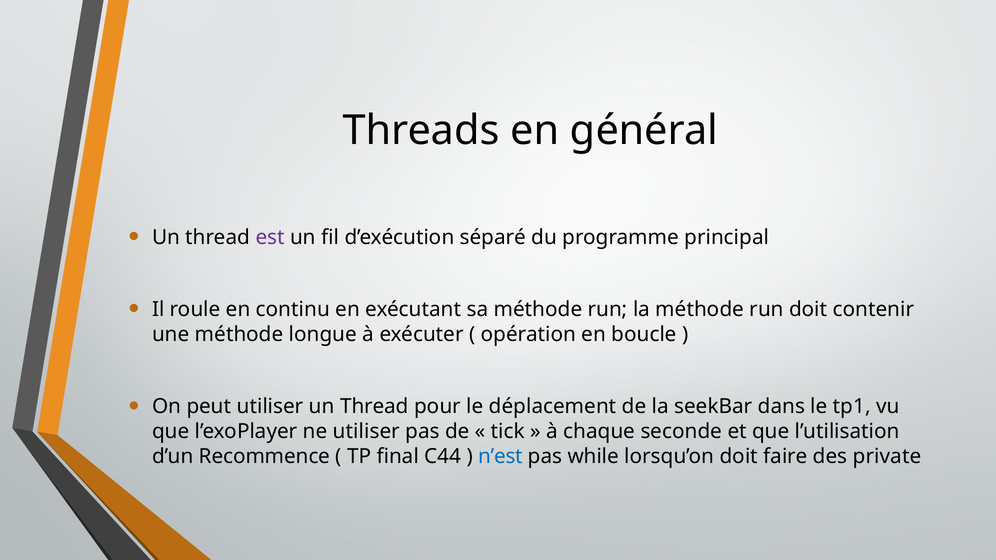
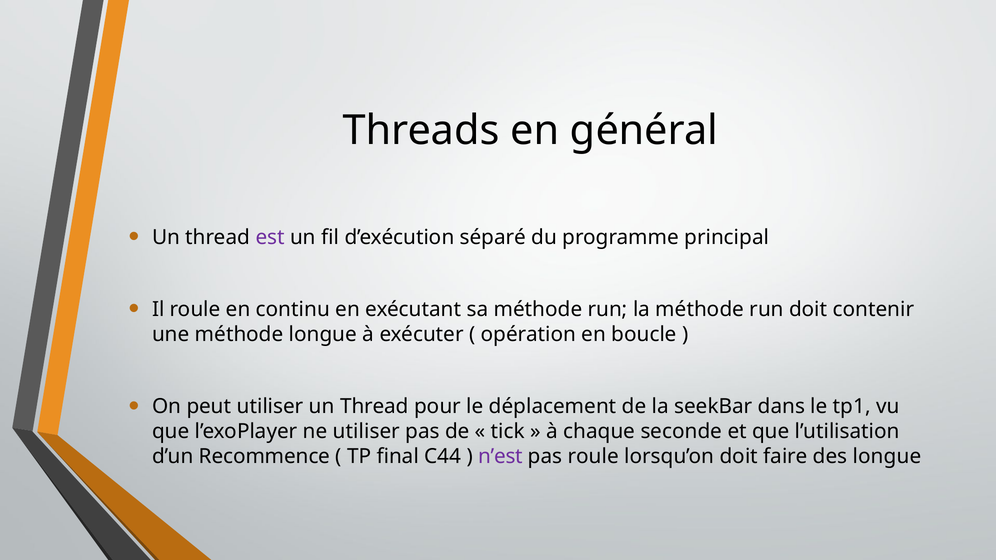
n’est colour: blue -> purple (501, 456)
pas while: while -> roule (593, 456)
des private: private -> longue (887, 456)
